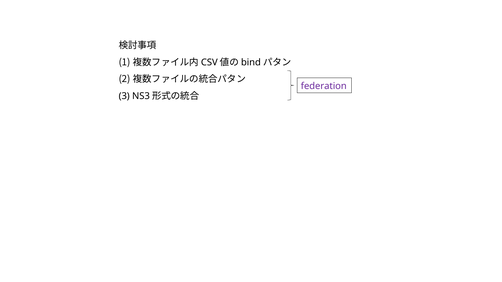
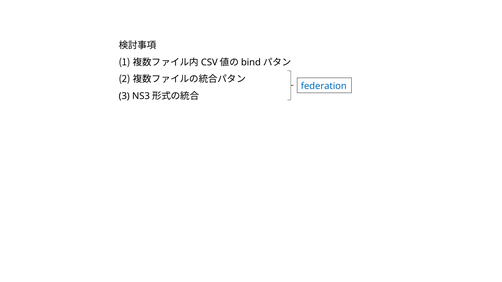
federation colour: purple -> blue (324, 86)
